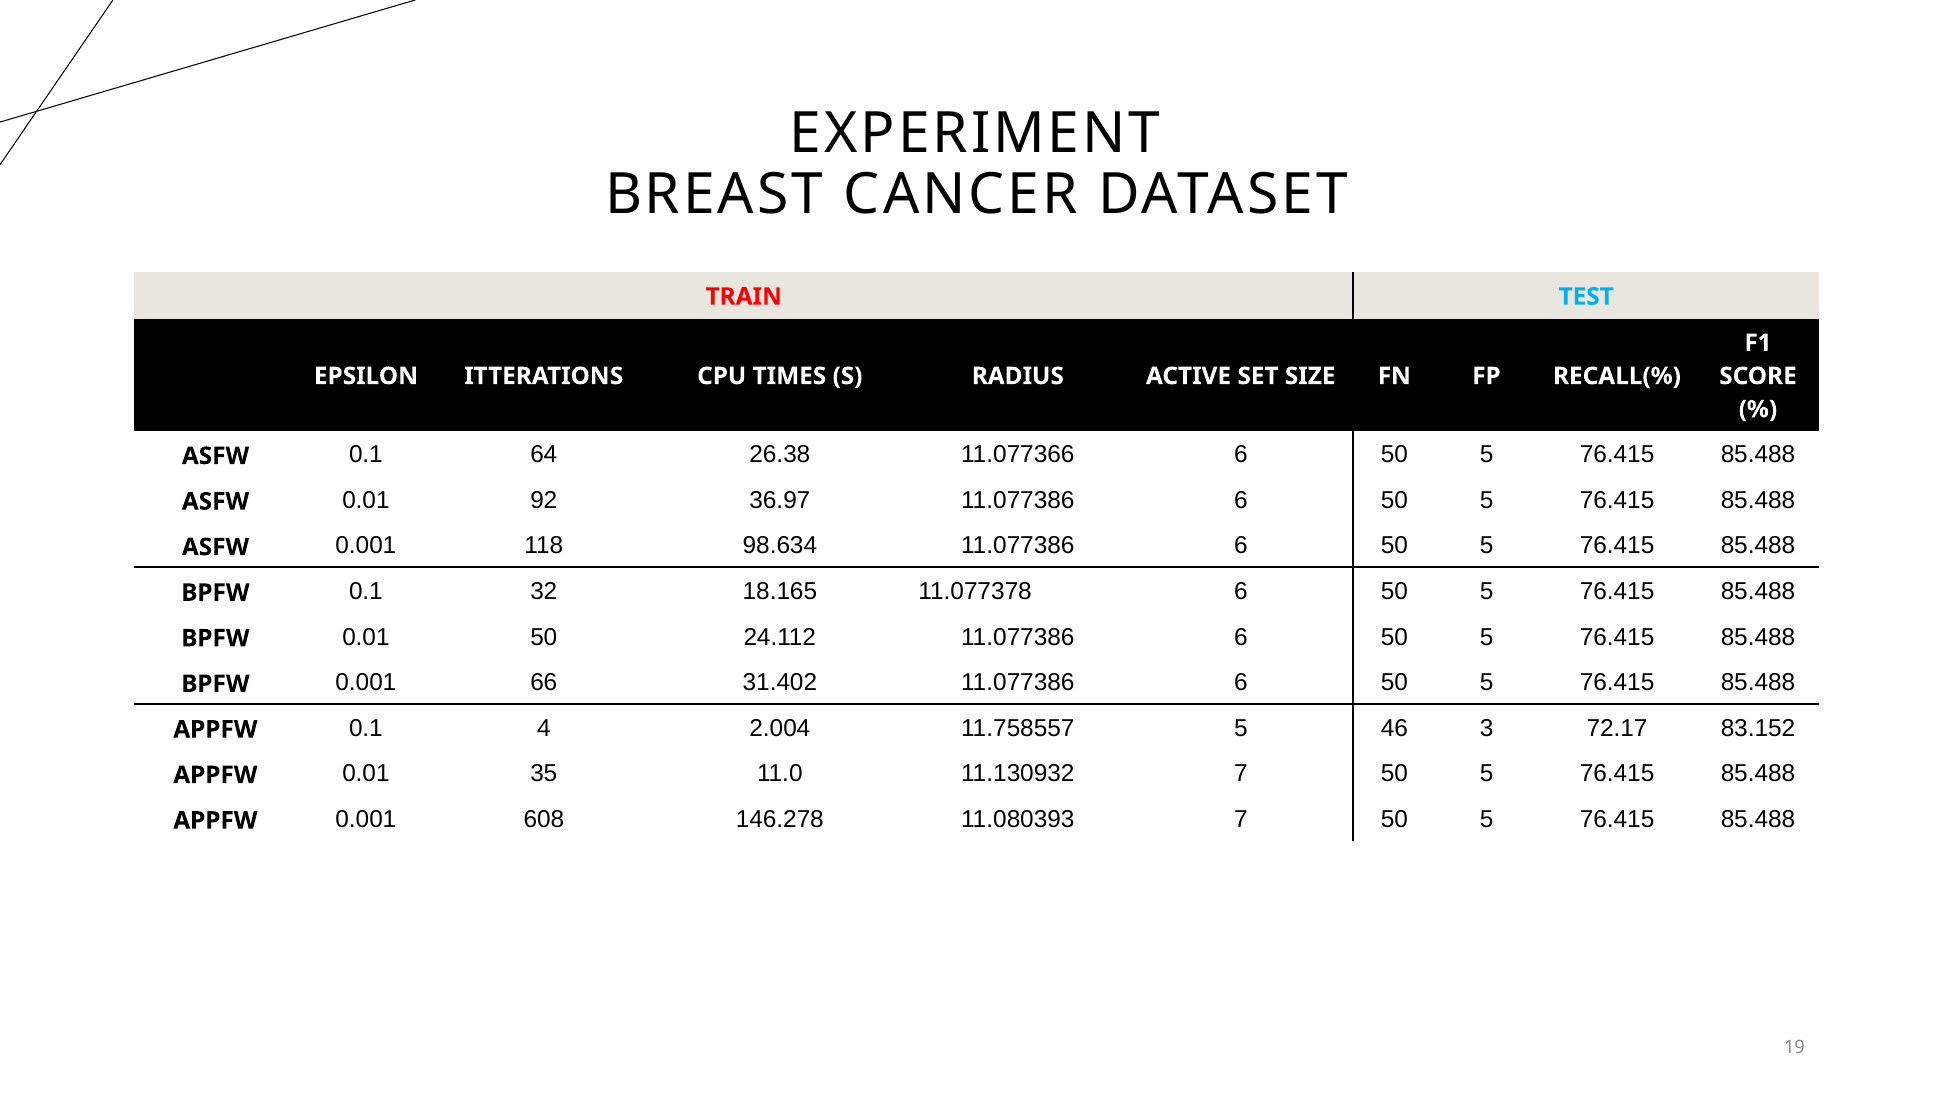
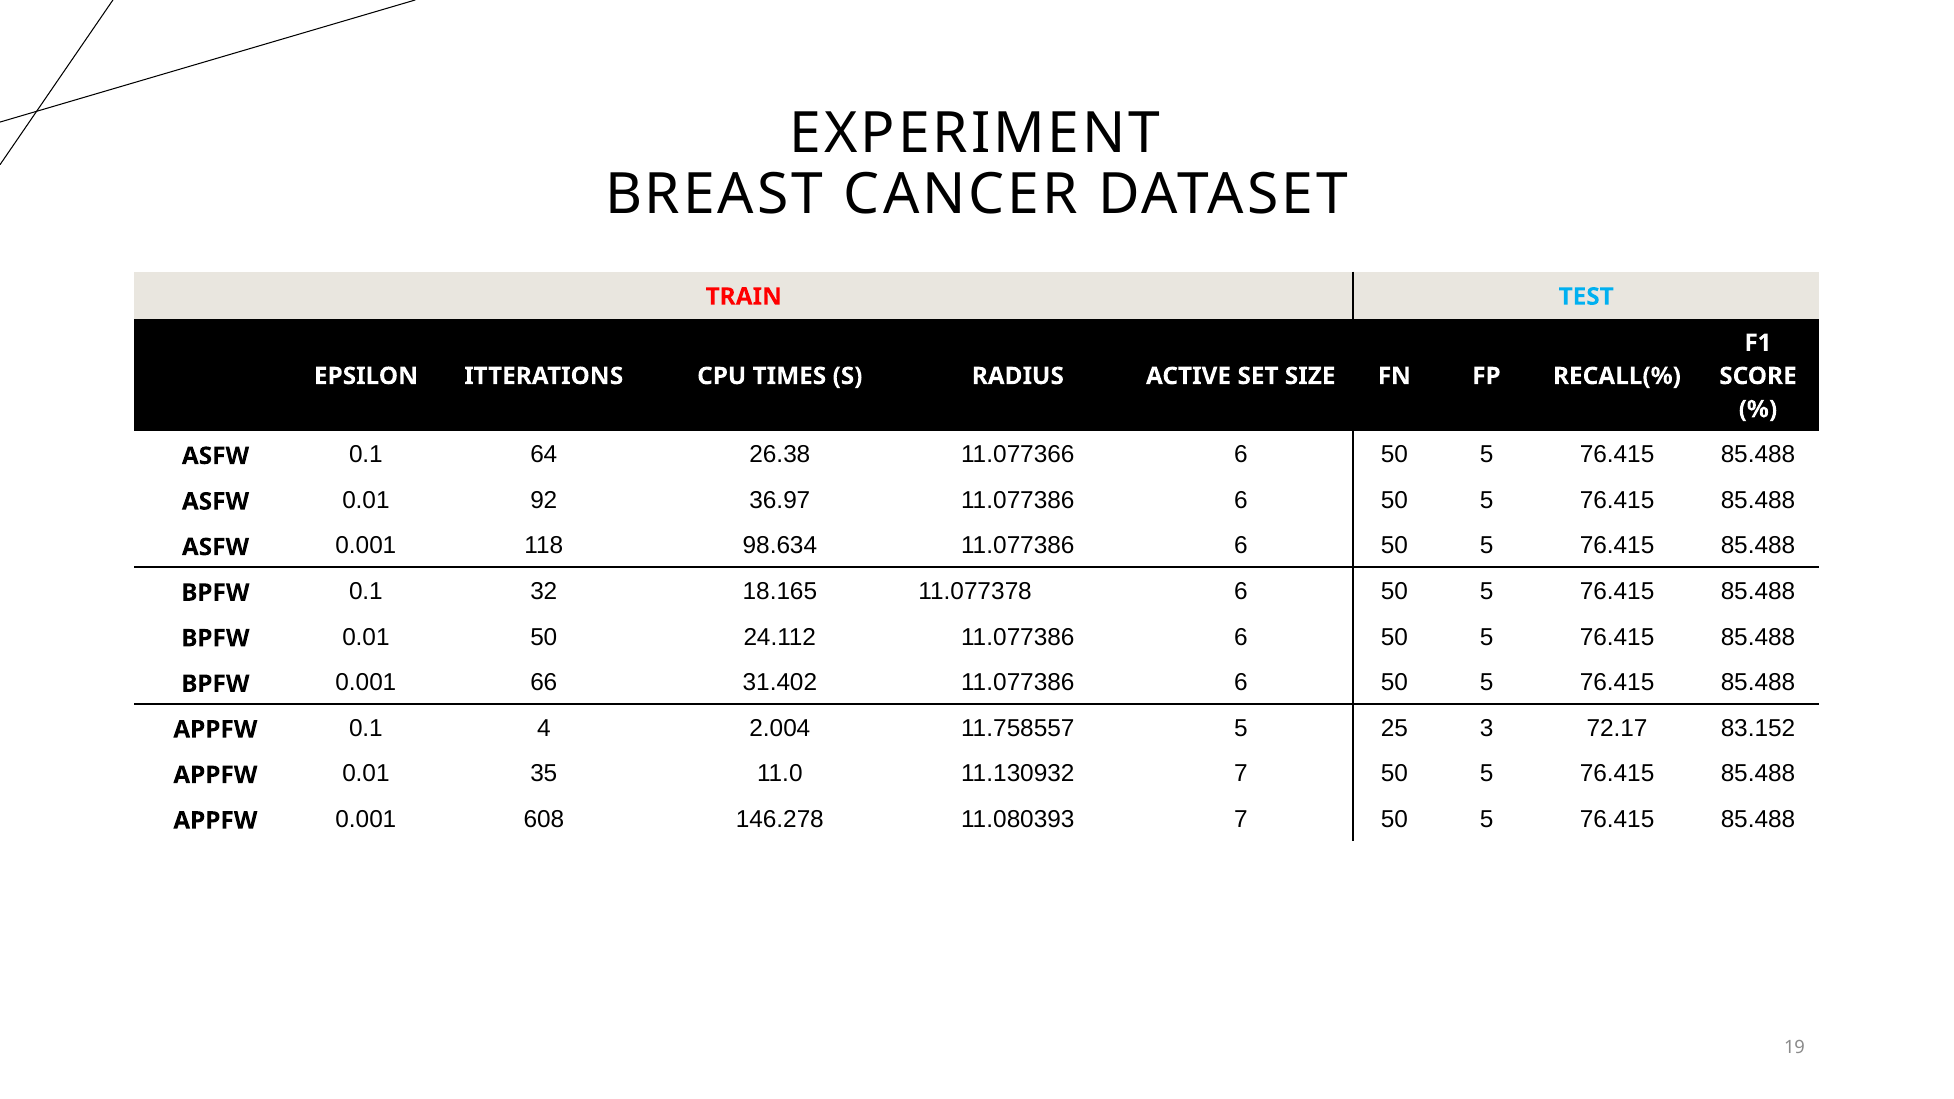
46: 46 -> 25 (1394, 728)
